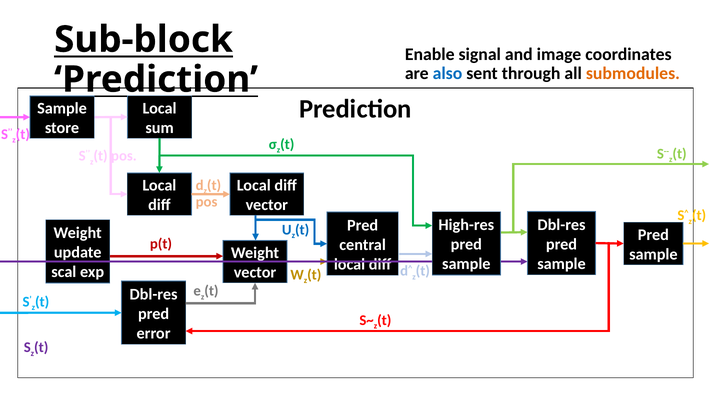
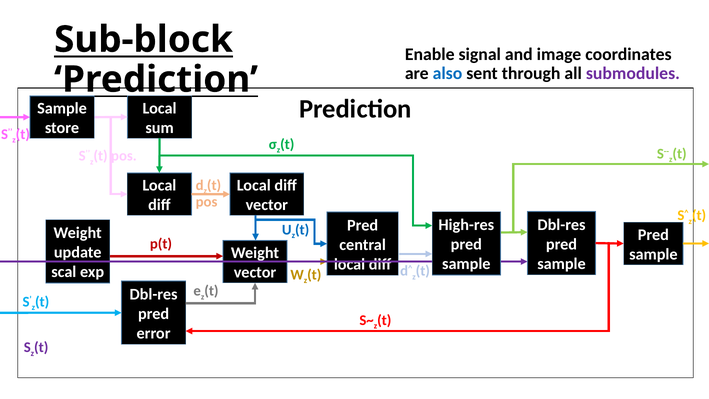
submodules colour: orange -> purple (633, 73)
